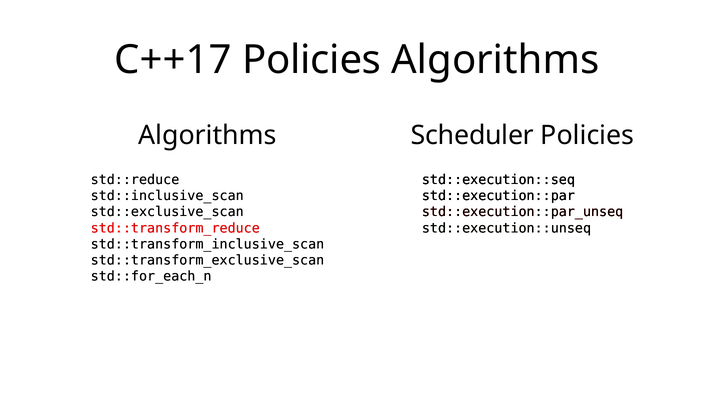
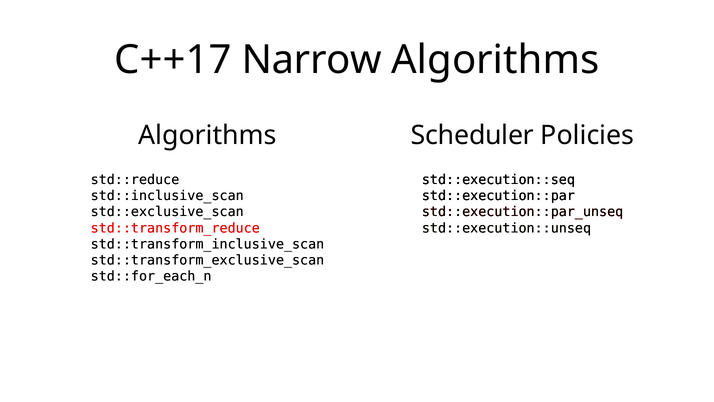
C++17 Policies: Policies -> Narrow (312, 60)
